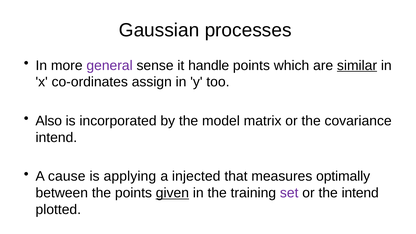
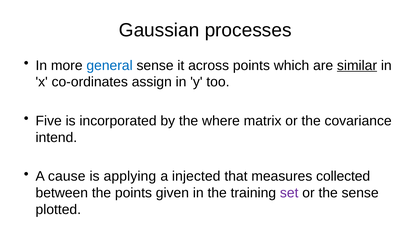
general colour: purple -> blue (110, 65)
handle: handle -> across (209, 65)
Also: Also -> Five (49, 121)
model: model -> where (221, 121)
optimally: optimally -> collected (343, 176)
given underline: present -> none (172, 193)
the intend: intend -> sense (360, 193)
